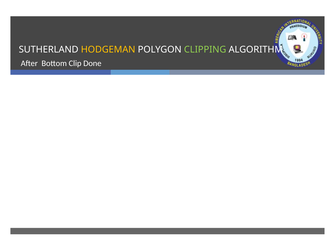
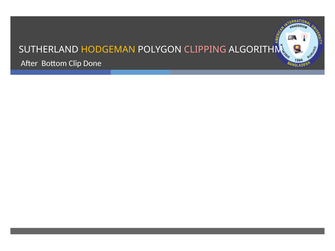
CLIPPING colour: light green -> pink (205, 50)
